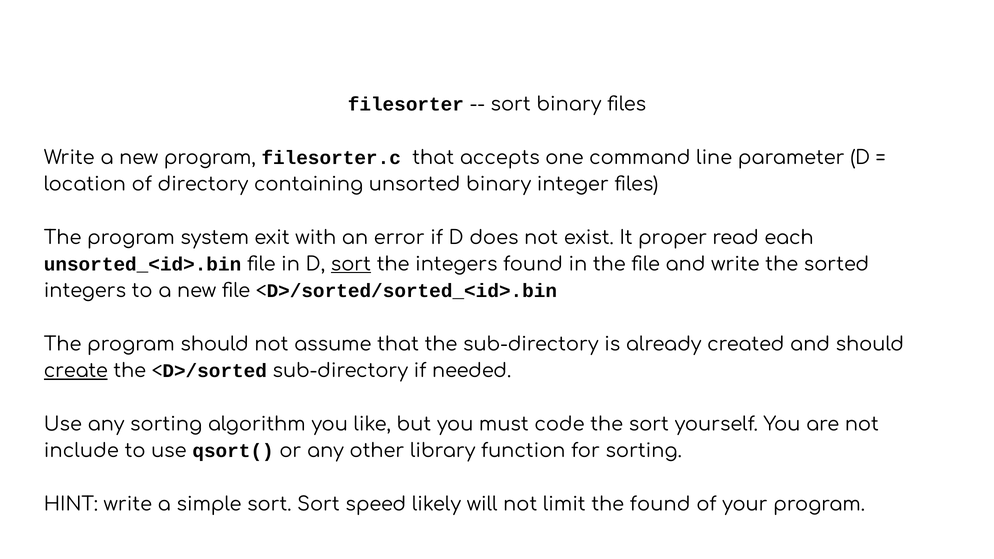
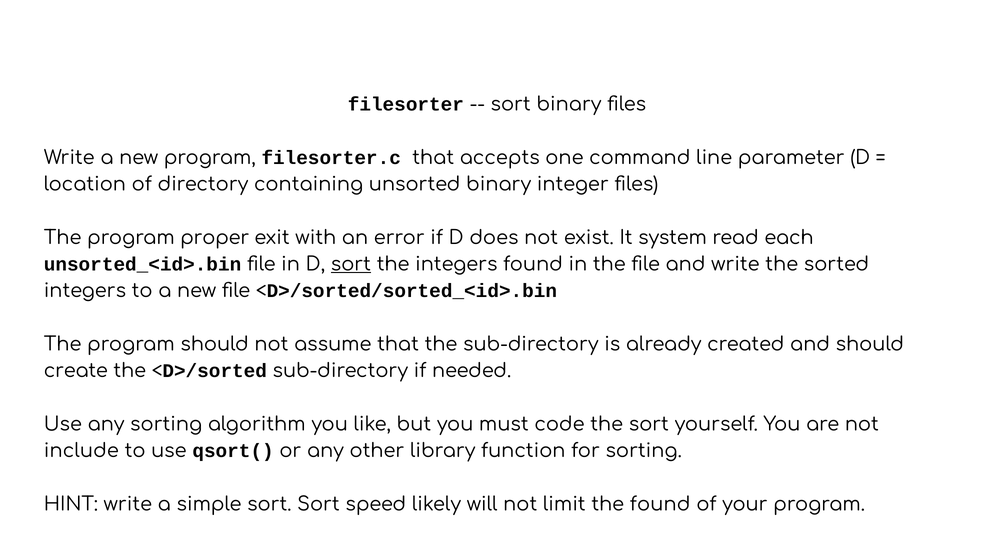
system: system -> proper (215, 238)
proper: proper -> system (673, 238)
create underline: present -> none (76, 371)
